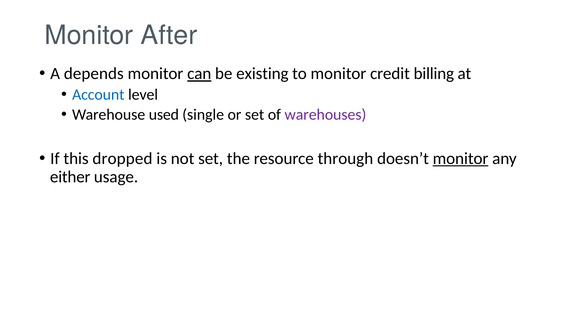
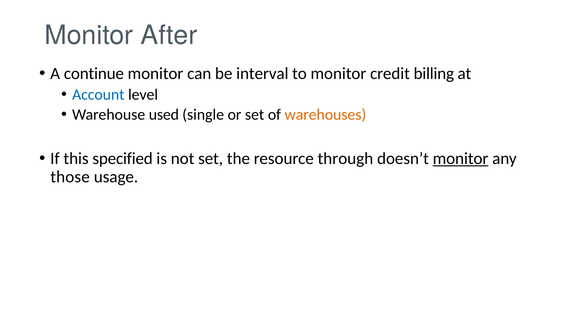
depends: depends -> continue (94, 74)
can underline: present -> none (199, 74)
existing: existing -> interval (262, 74)
warehouses colour: purple -> orange (325, 115)
dropped: dropped -> specified (123, 158)
either: either -> those (70, 177)
